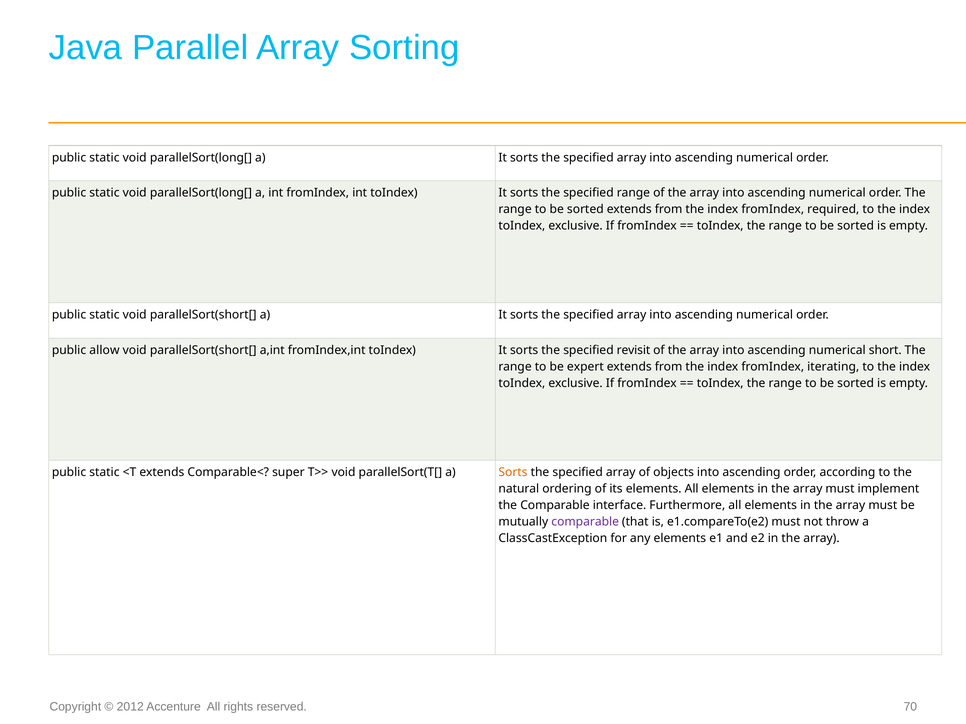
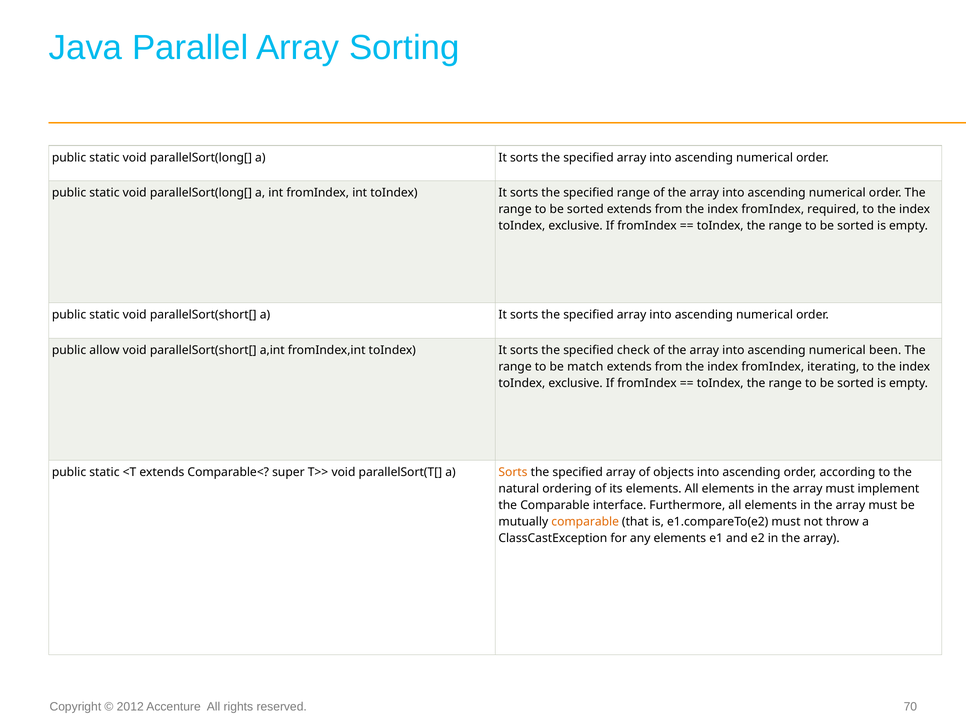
revisit: revisit -> check (633, 351)
short: short -> been (885, 351)
expert: expert -> match (585, 367)
comparable colour: purple -> orange (585, 522)
